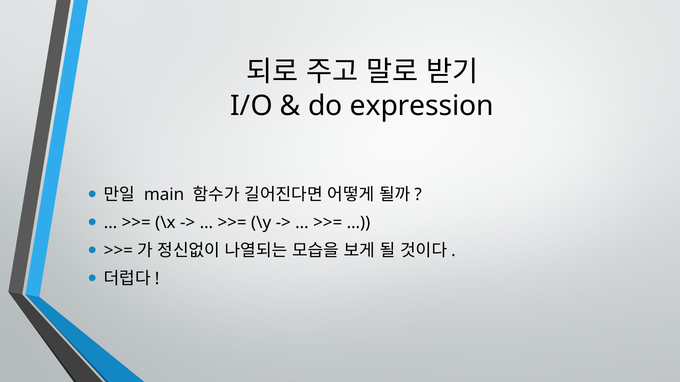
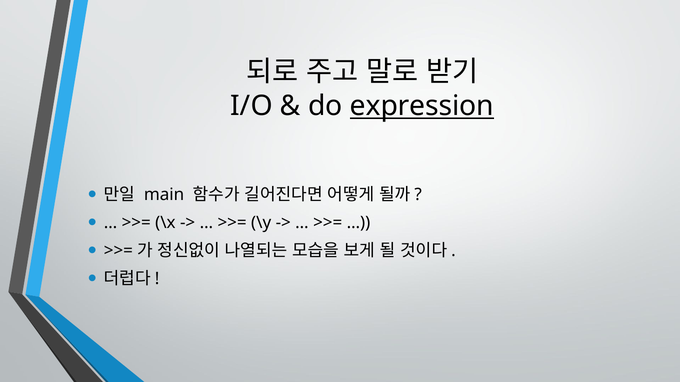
expression underline: none -> present (422, 106)
